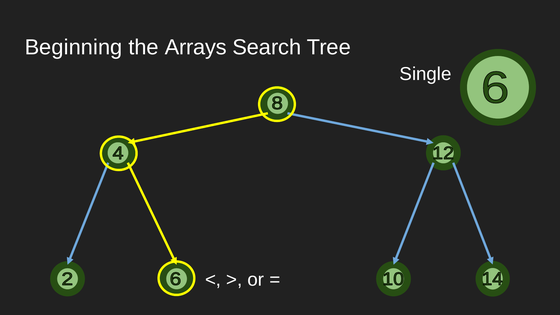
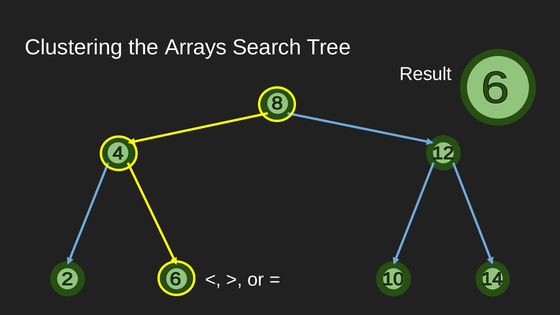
Beginning: Beginning -> Clustering (74, 47)
Single: Single -> Result (426, 74)
